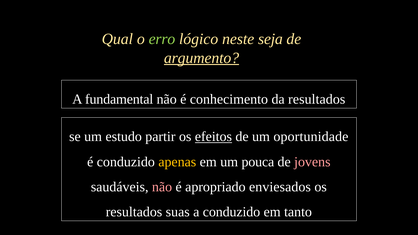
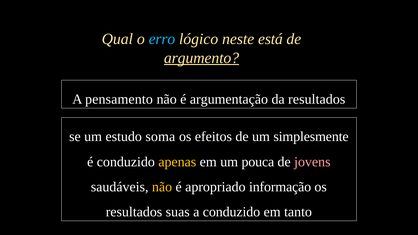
erro colour: light green -> light blue (162, 39)
seja: seja -> está (270, 39)
fundamental: fundamental -> pensamento (119, 99)
conhecimento: conhecimento -> argumentação (229, 99)
partir: partir -> soma (160, 137)
efeitos underline: present -> none (213, 137)
oportunidade: oportunidade -> simplesmente (311, 137)
não colour: pink -> yellow (162, 187)
enviesados: enviesados -> informação (280, 187)
